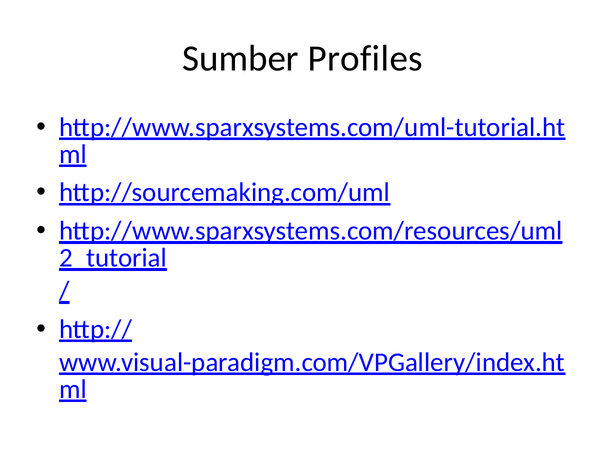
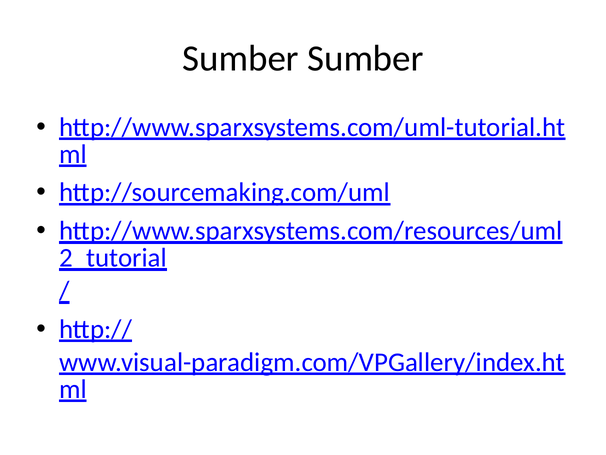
Sumber Profiles: Profiles -> Sumber (365, 59)
